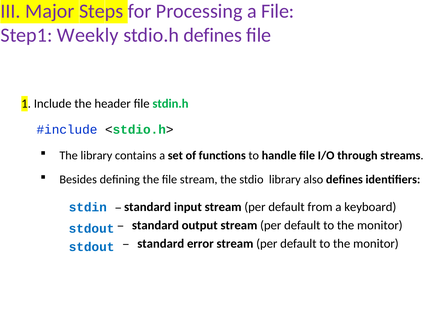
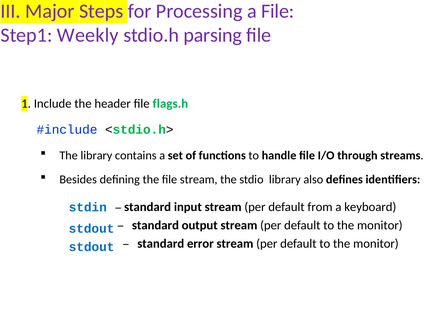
stdio.h defines: defines -> parsing (213, 35)
stdin.h: stdin.h -> flags.h (170, 104)
